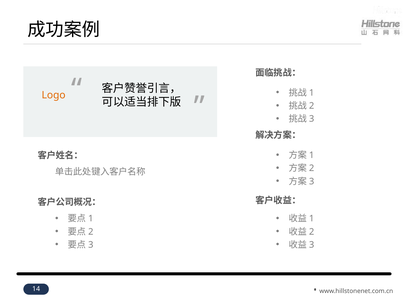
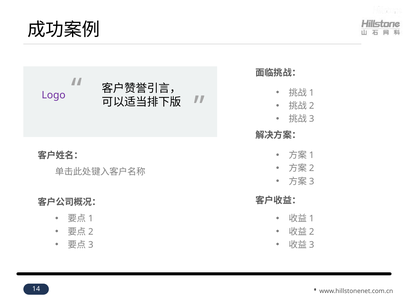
Logo colour: orange -> purple (54, 95)
